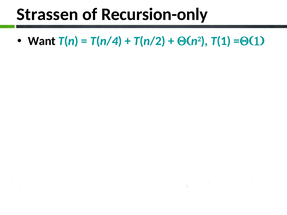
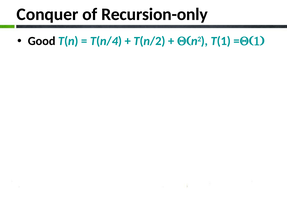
Strassen: Strassen -> Conquer (47, 14)
Want: Want -> Good (42, 41)
